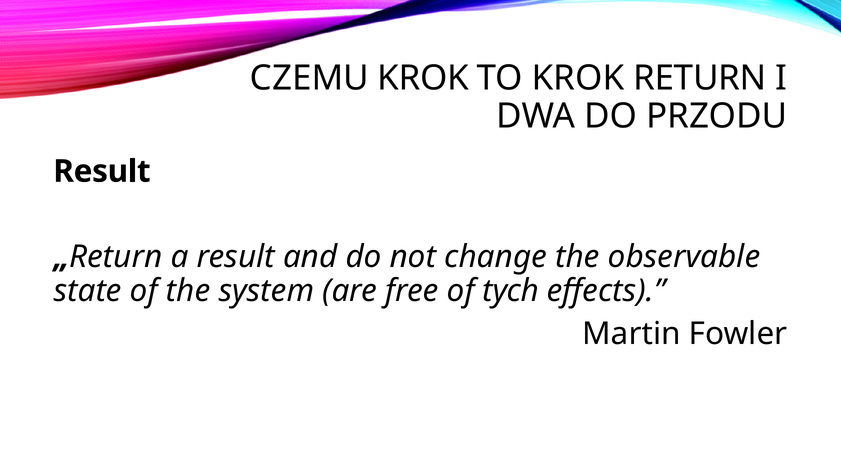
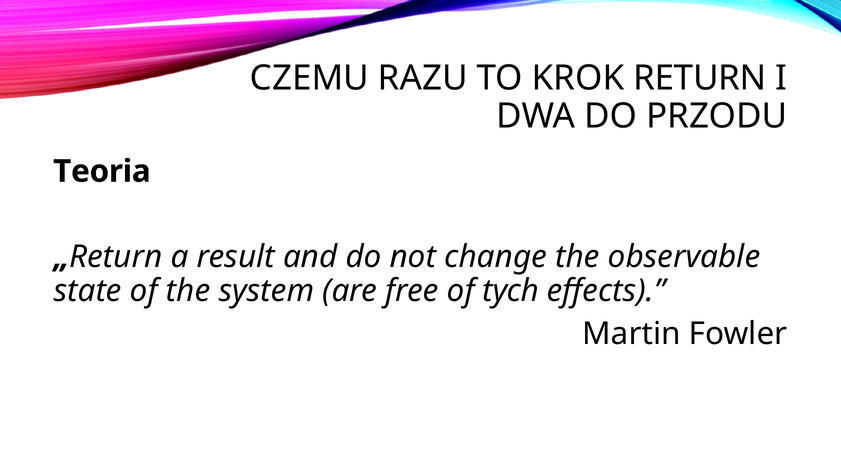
CZEMU KROK: KROK -> RAZU (423, 78)
Result: Result -> Teoria (102, 171)
